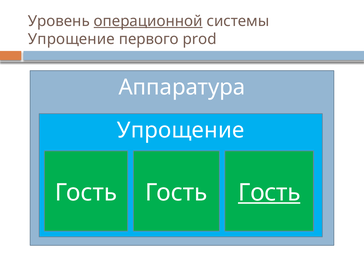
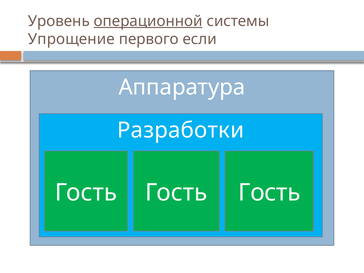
prod: prod -> если (200, 39)
Упрощение: Упрощение -> Разработки (181, 130)
Гость underline: present -> none (269, 193)
